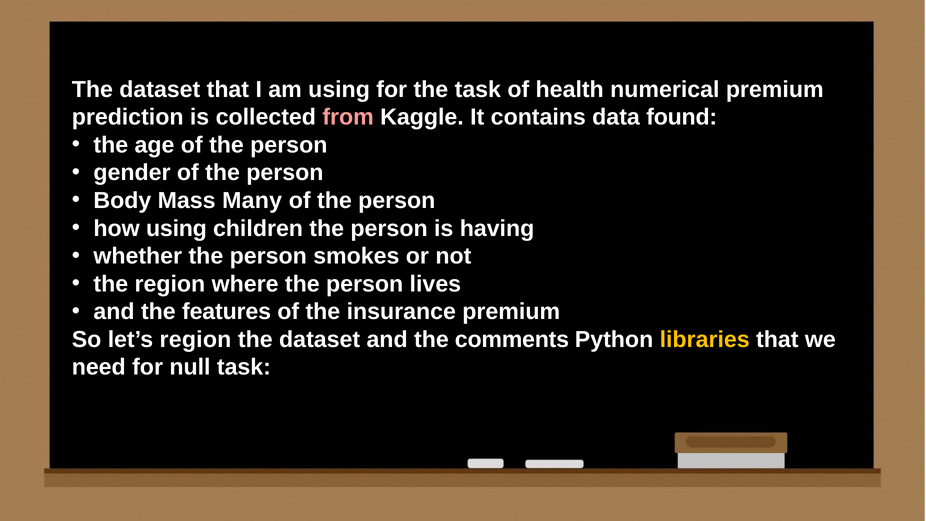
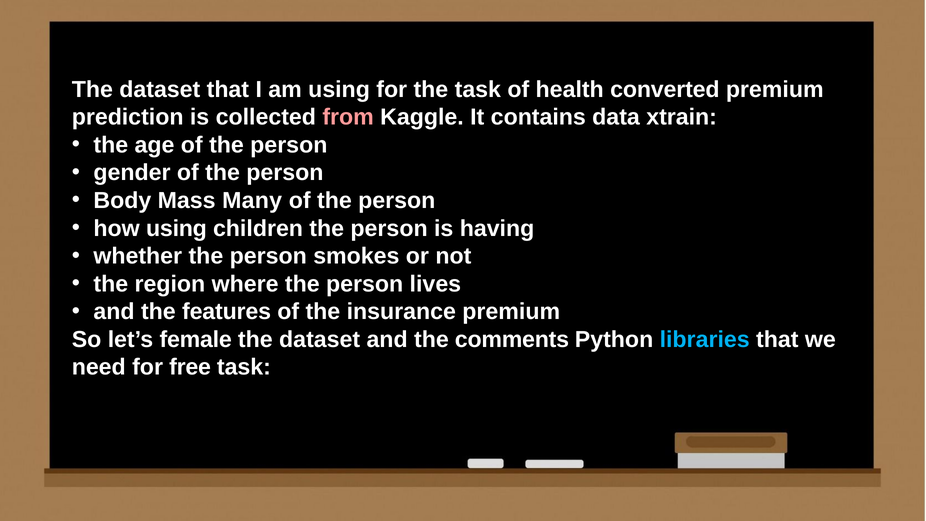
numerical: numerical -> converted (665, 89)
found: found -> xtrain (682, 117)
let’s region: region -> female (196, 339)
libraries colour: yellow -> light blue (705, 339)
null: null -> free (190, 367)
